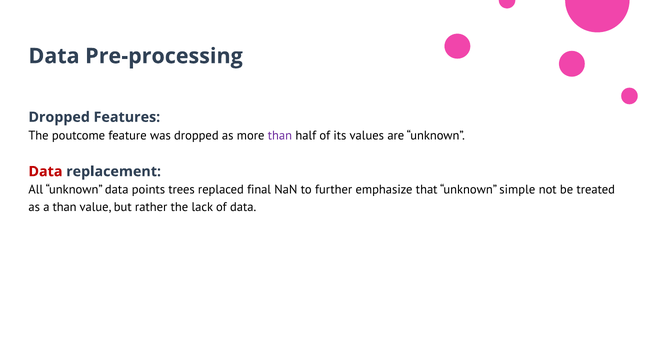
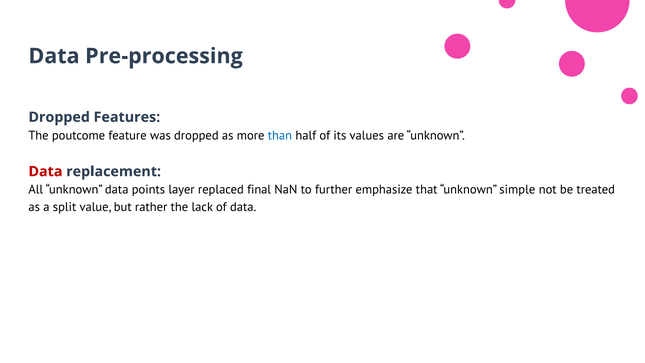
than colour: purple -> blue (280, 135)
trees: trees -> layer (182, 190)
a than: than -> split (65, 207)
